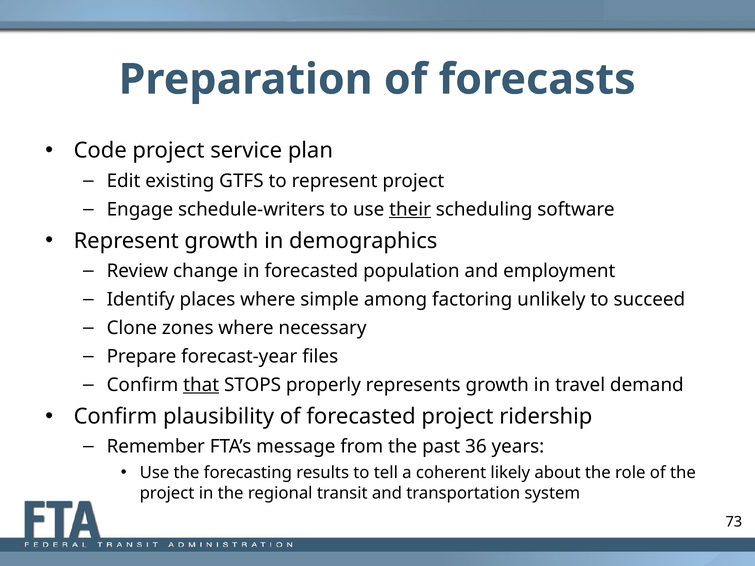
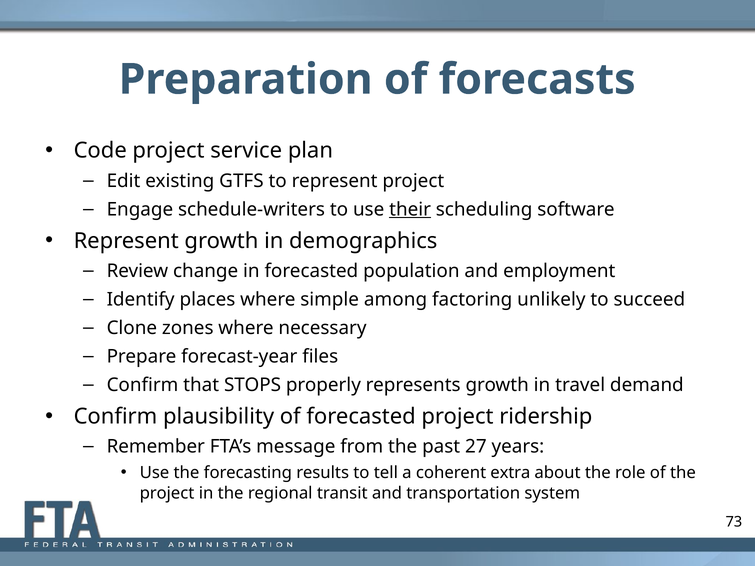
that underline: present -> none (201, 385)
36: 36 -> 27 (476, 447)
likely: likely -> extra (510, 473)
